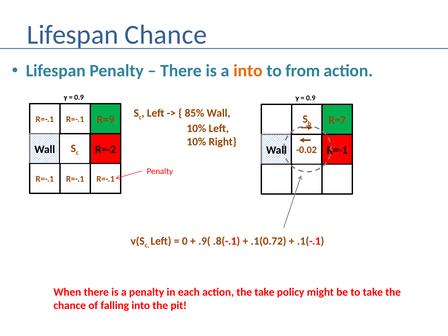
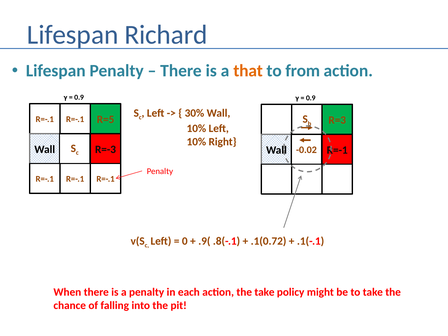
Lifespan Chance: Chance -> Richard (166, 35)
a into: into -> that (248, 71)
85%: 85% -> 30% (194, 113)
R=9: R=9 -> R=5 (106, 119)
R=7: R=7 -> R=3 (337, 120)
R=-2: R=-2 -> R=-3 (106, 149)
